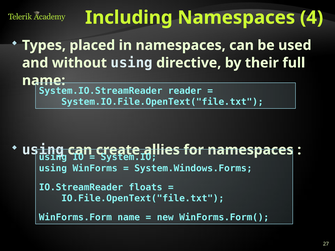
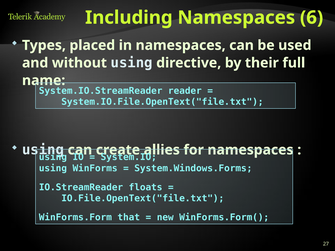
4: 4 -> 6 (312, 18)
WinForms.Form name: name -> that (129, 218)
